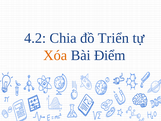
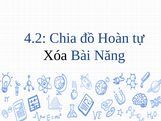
Triển: Triển -> Hoàn (113, 38)
Xóa colour: orange -> black (55, 55)
Điểm: Điểm -> Năng (110, 55)
